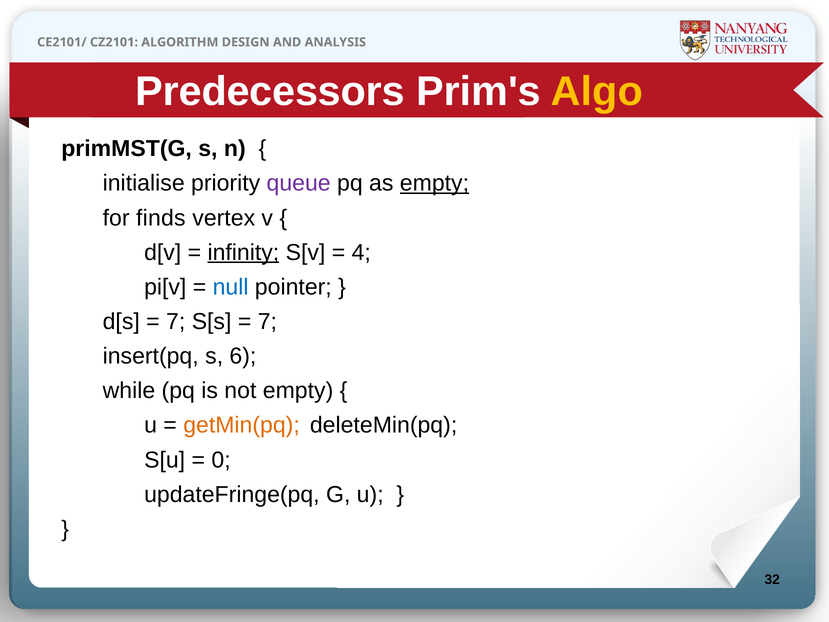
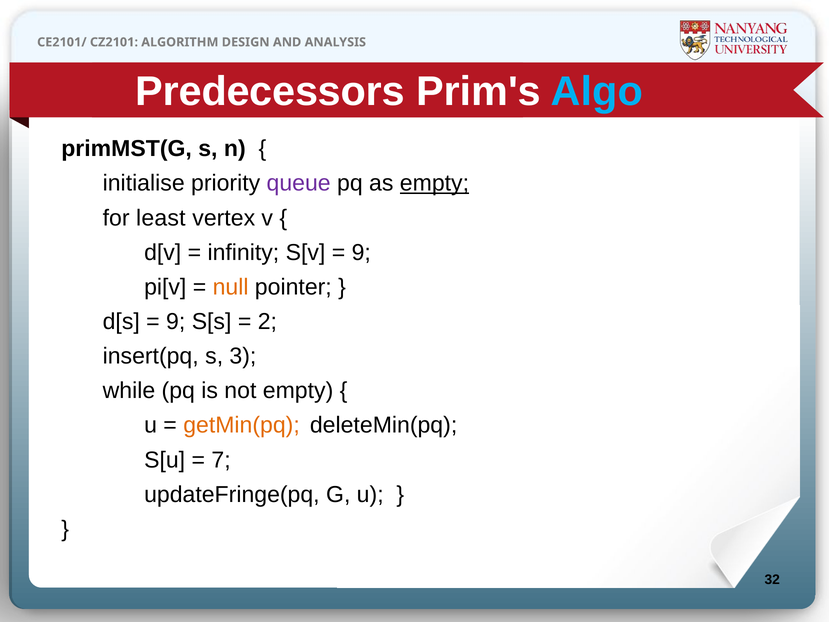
Algo colour: yellow -> light blue (597, 91)
finds: finds -> least (161, 218)
infinity underline: present -> none (243, 252)
4: 4 -> 9 (361, 252)
null colour: blue -> orange (231, 287)
7: 7 -> 9 (176, 322)
7: 7 -> 2 (267, 322)
6: 6 -> 3 (243, 356)
0: 0 -> 7 (221, 460)
